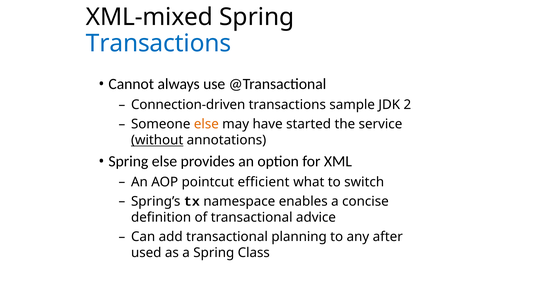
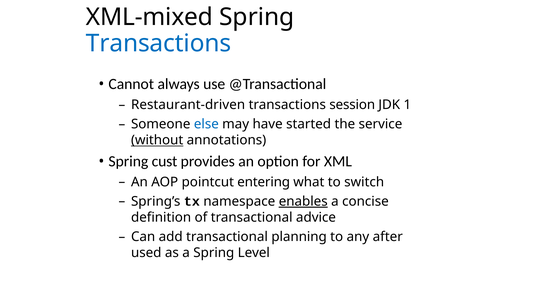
Connection-driven: Connection-driven -> Restaurant-driven (188, 105)
sample: sample -> session (352, 105)
2: 2 -> 1 (407, 105)
else colour: orange -> blue (206, 124)
Spring else: else -> cust (165, 161)
efficient: efficient -> entering (264, 182)
enables underline: none -> present (303, 201)
Class: Class -> Level (254, 253)
